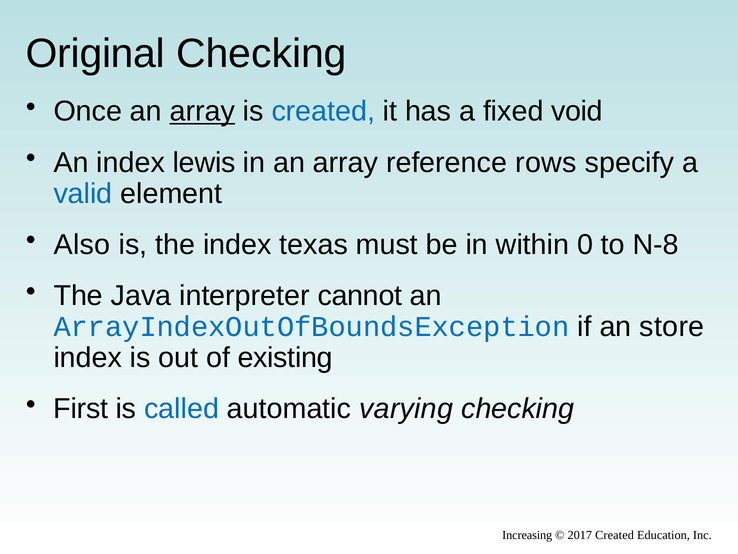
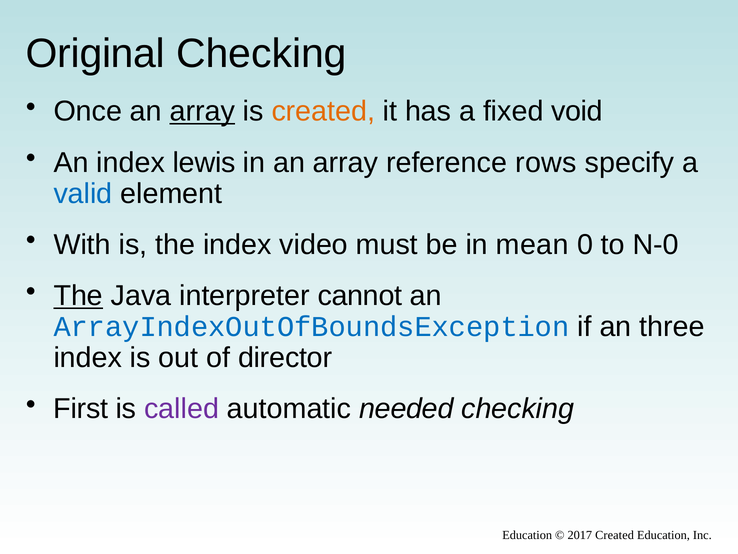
created colour: blue -> orange (323, 111)
Also: Also -> With (82, 244)
texas: texas -> video (314, 244)
within: within -> mean (532, 244)
N-8: N-8 -> N-0 (656, 244)
The underline: none -> present (78, 296)
store: store -> three (672, 327)
existing: existing -> director (285, 358)
called colour: blue -> purple (182, 409)
varying: varying -> needed (406, 409)
Increasing: Increasing -> Education (527, 535)
